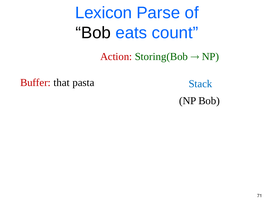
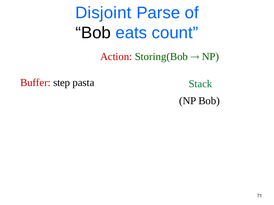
Lexicon: Lexicon -> Disjoint (103, 13)
that: that -> step (62, 83)
Stack colour: blue -> green (200, 84)
